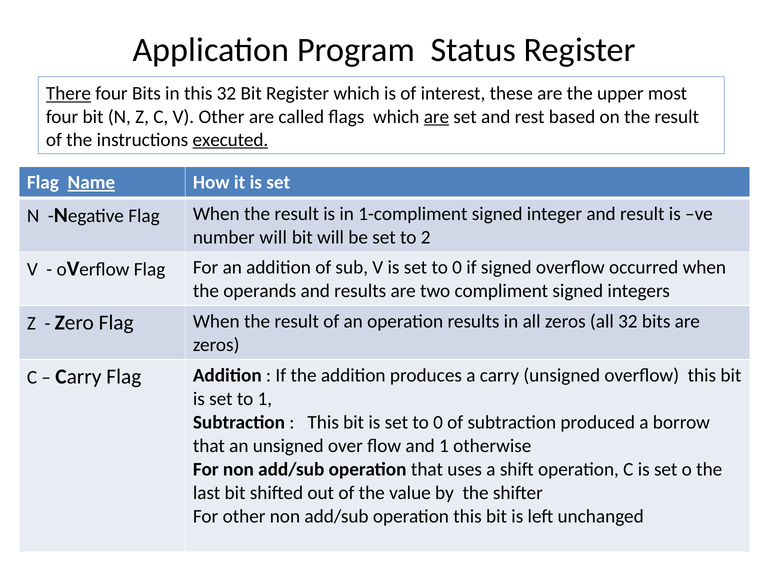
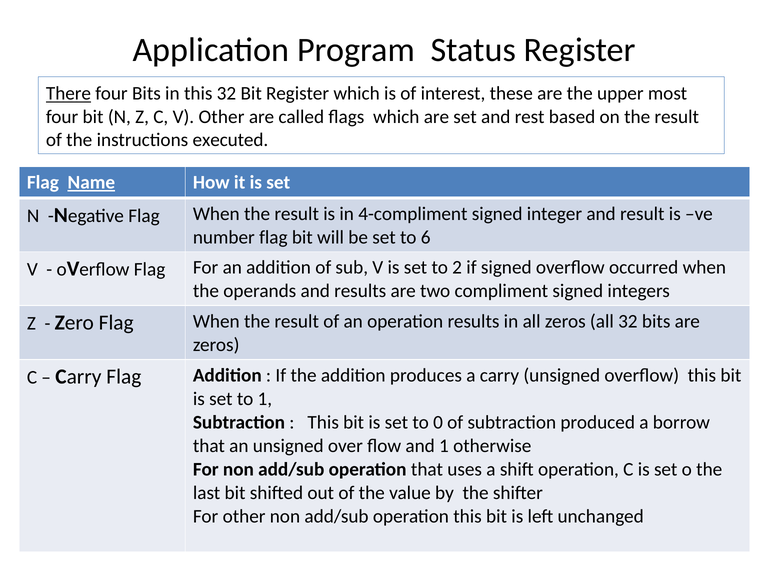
are underline: present -> none (436, 117)
executed underline: present -> none (230, 140)
1-compliment: 1-compliment -> 4-compliment (413, 214)
number will: will -> flag (273, 237)
2: 2 -> 6 (426, 237)
0: 0 -> 2 (457, 267)
